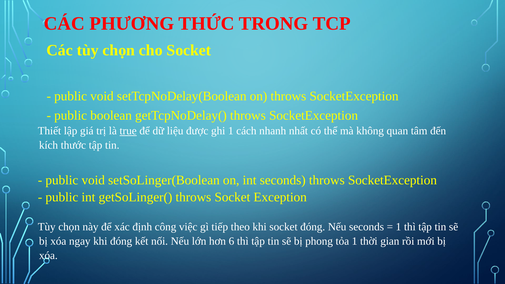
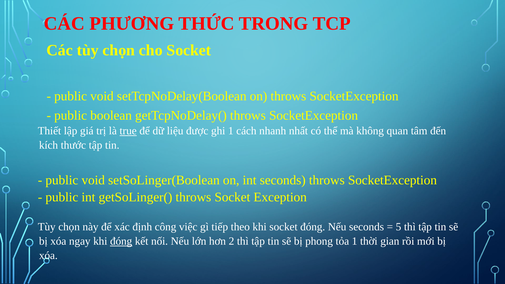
1: 1 -> 5 (398, 227)
đóng underline: none -> present (121, 241)
6: 6 -> 2 (231, 241)
